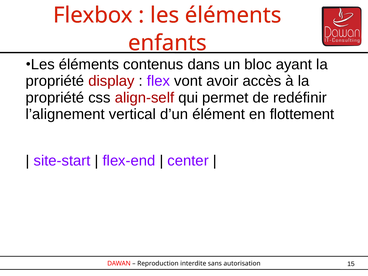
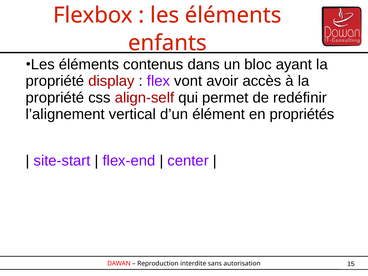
flottement: flottement -> propriétés (302, 114)
